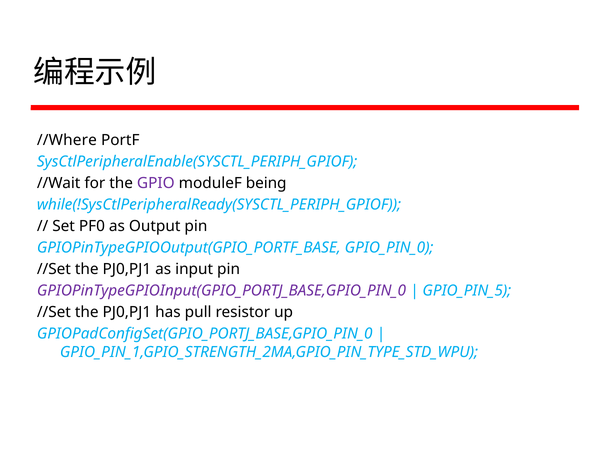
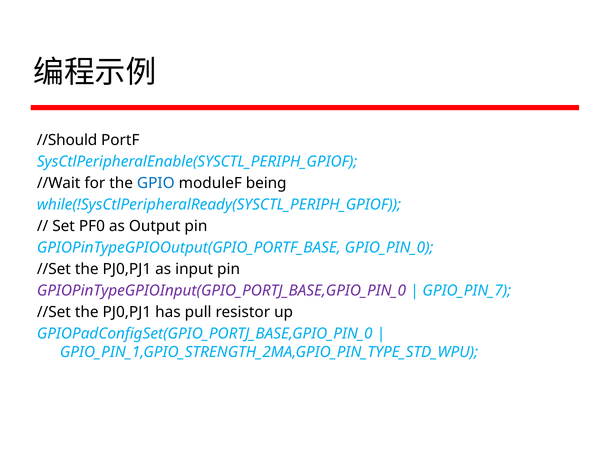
//Where: //Where -> //Should (67, 140)
GPIO colour: purple -> blue (156, 183)
GPIO_PIN_5: GPIO_PIN_5 -> GPIO_PIN_7 (467, 291)
